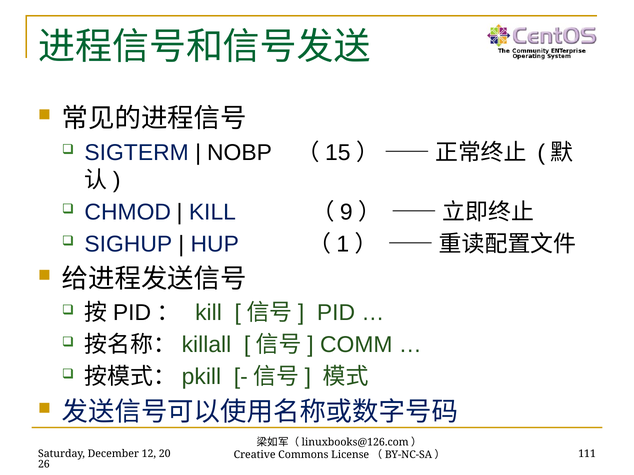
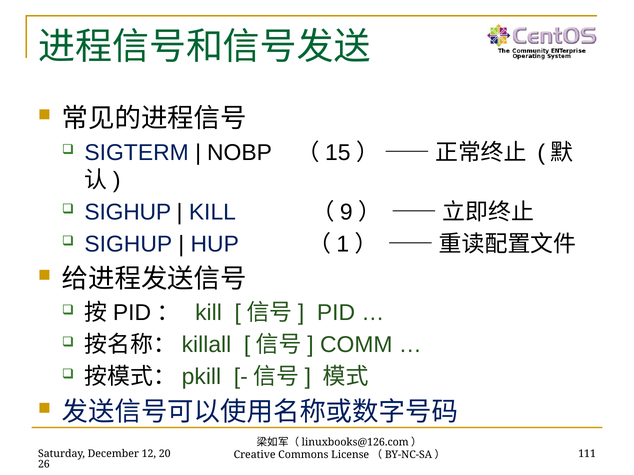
CHMOD: CHMOD -> SIGHUP (128, 212)
